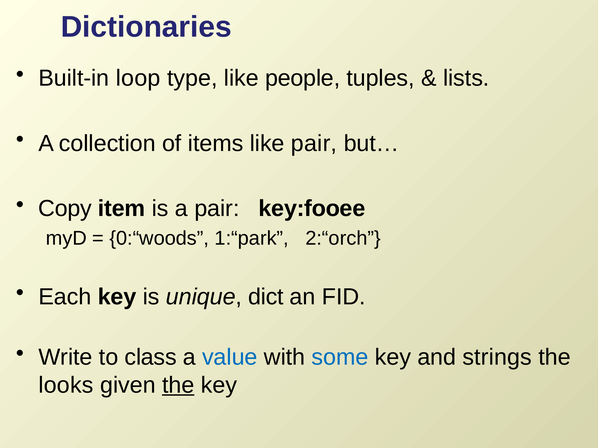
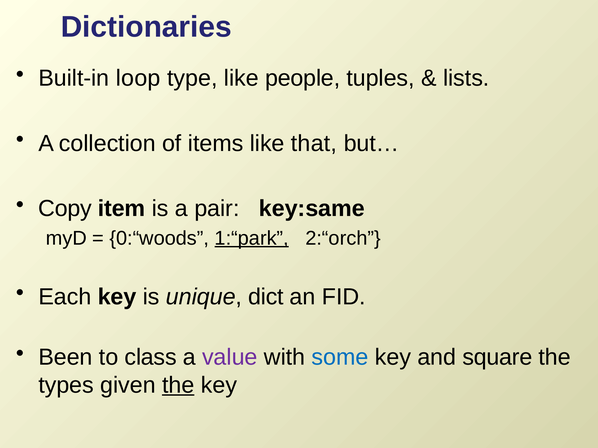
like pair: pair -> that (314, 144)
key:fooee: key:fooee -> key:same (312, 209)
1:“park underline: none -> present (252, 238)
Write: Write -> Been (65, 358)
value colour: blue -> purple (230, 358)
strings: strings -> square (497, 358)
looks: looks -> types (66, 386)
